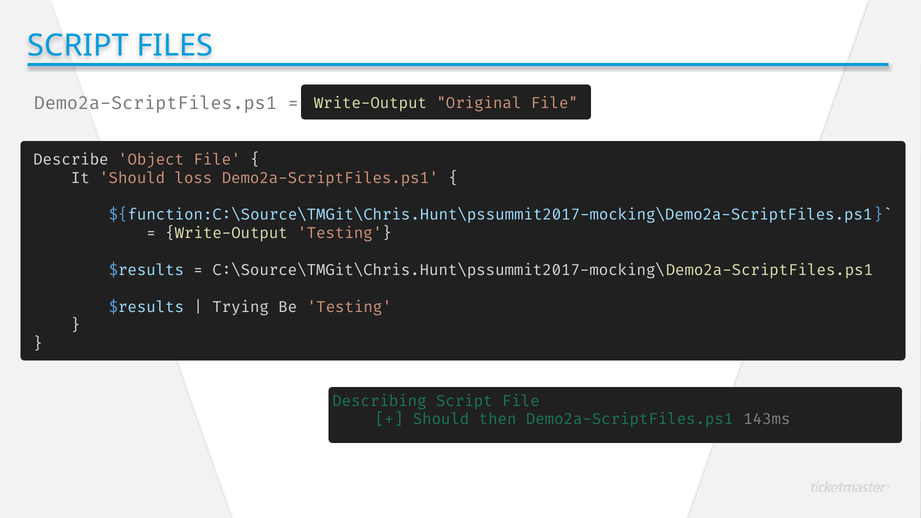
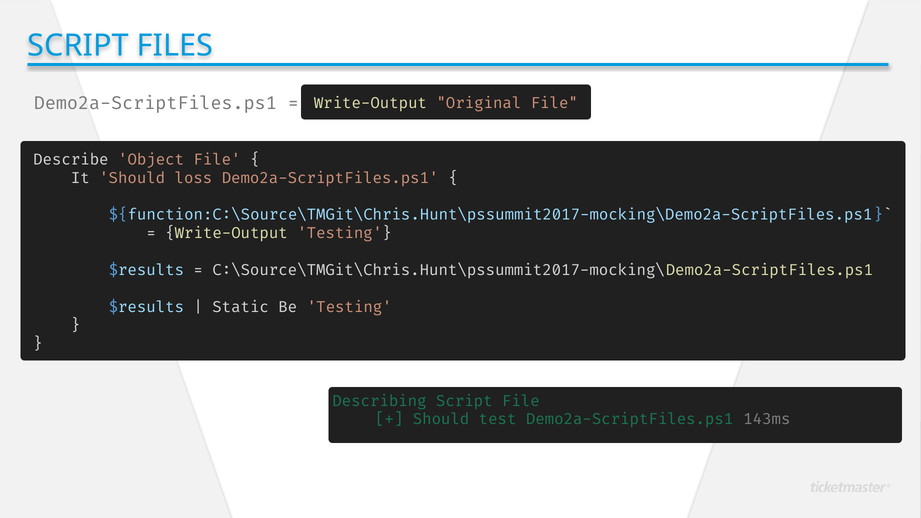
Trying: Trying -> Static (241, 307)
then: then -> test (498, 419)
